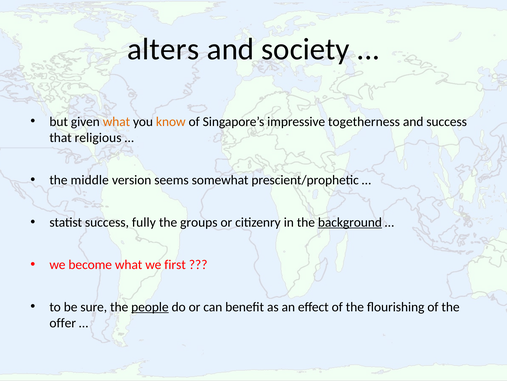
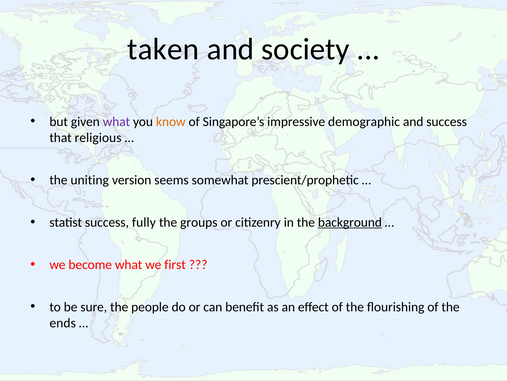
alters: alters -> taken (163, 49)
what colour: orange -> purple (116, 121)
togetherness: togetherness -> demographic (364, 121)
middle: middle -> uniting (90, 180)
people underline: present -> none (150, 306)
offer: offer -> ends (63, 322)
